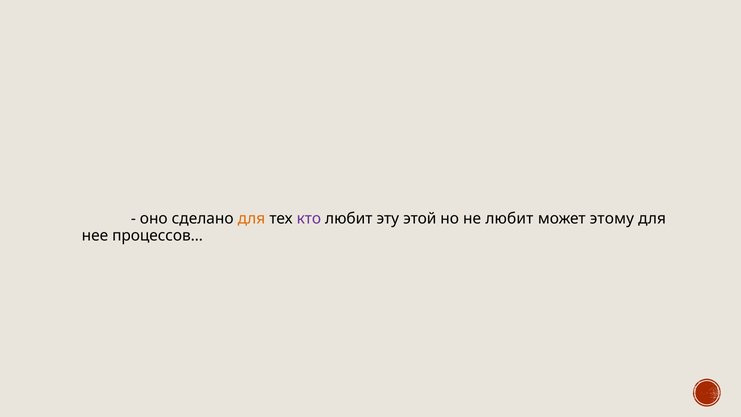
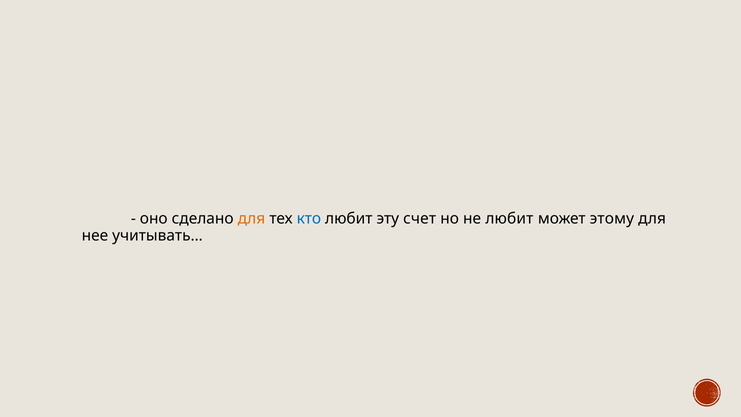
кто colour: purple -> blue (309, 219)
этой: этой -> счет (420, 219)
процессов…: процессов… -> учитывать… (158, 235)
